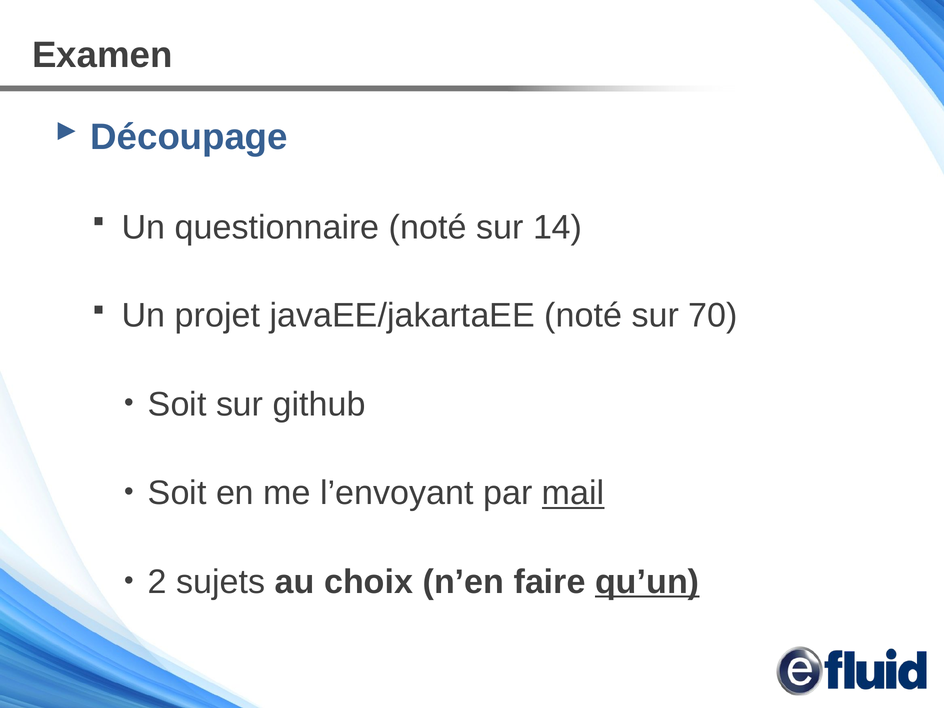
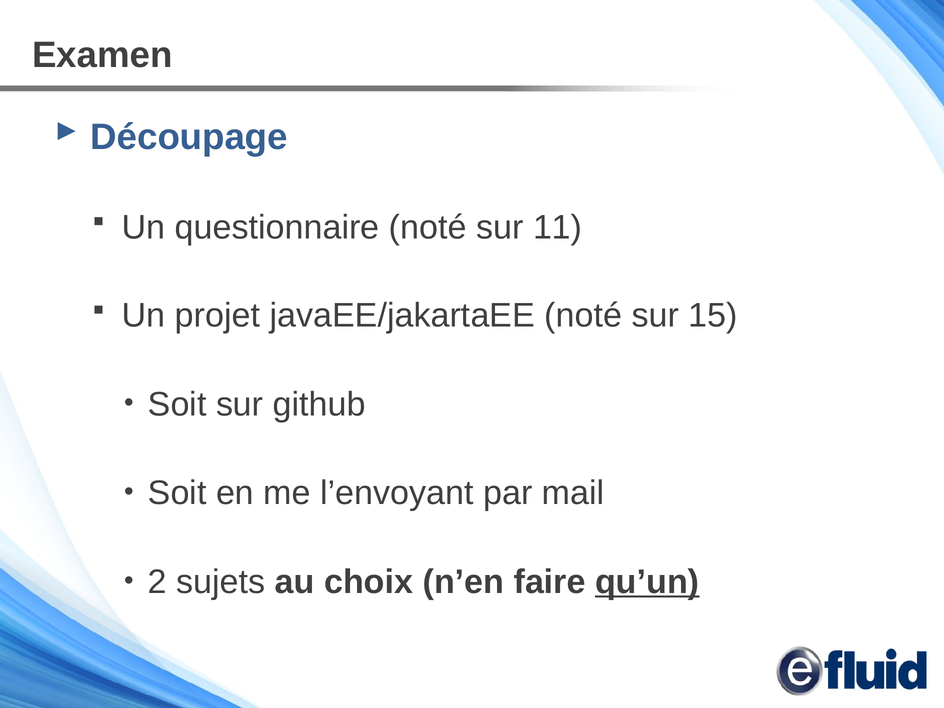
14: 14 -> 11 (558, 227)
70: 70 -> 15 (713, 316)
mail underline: present -> none (573, 493)
